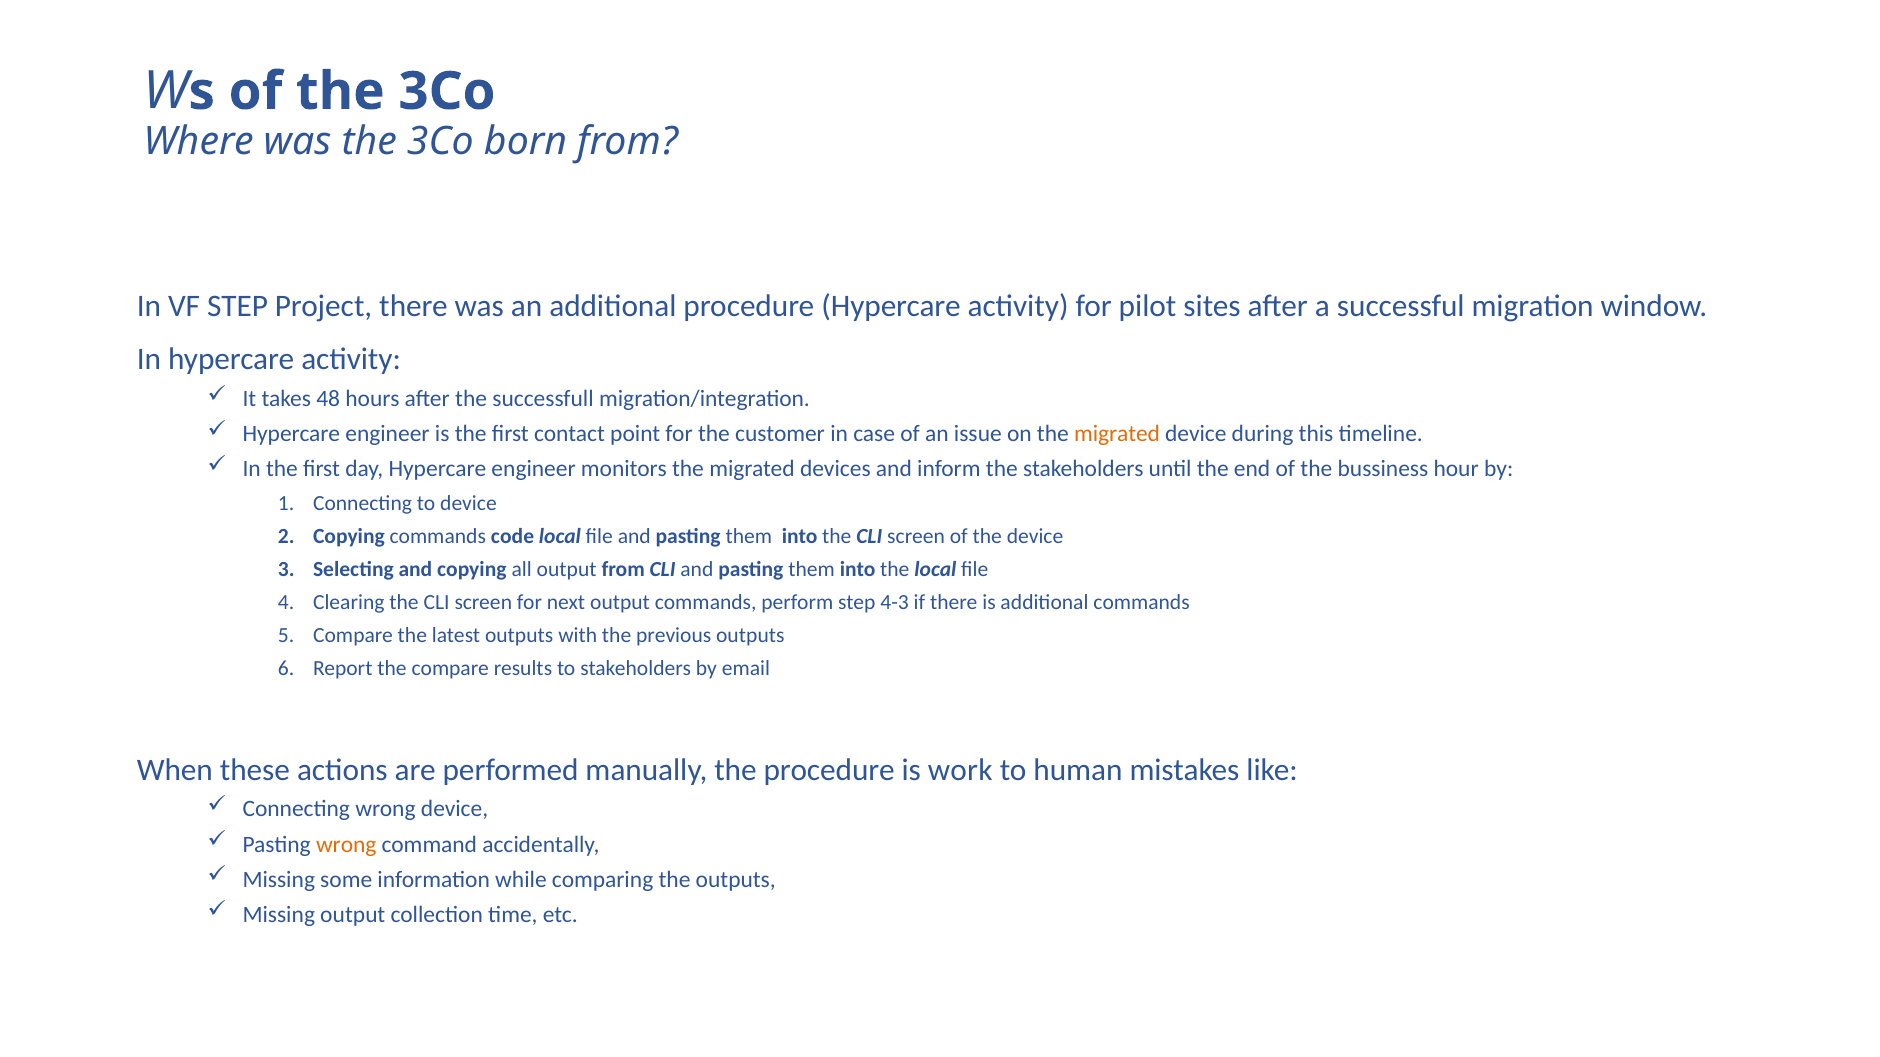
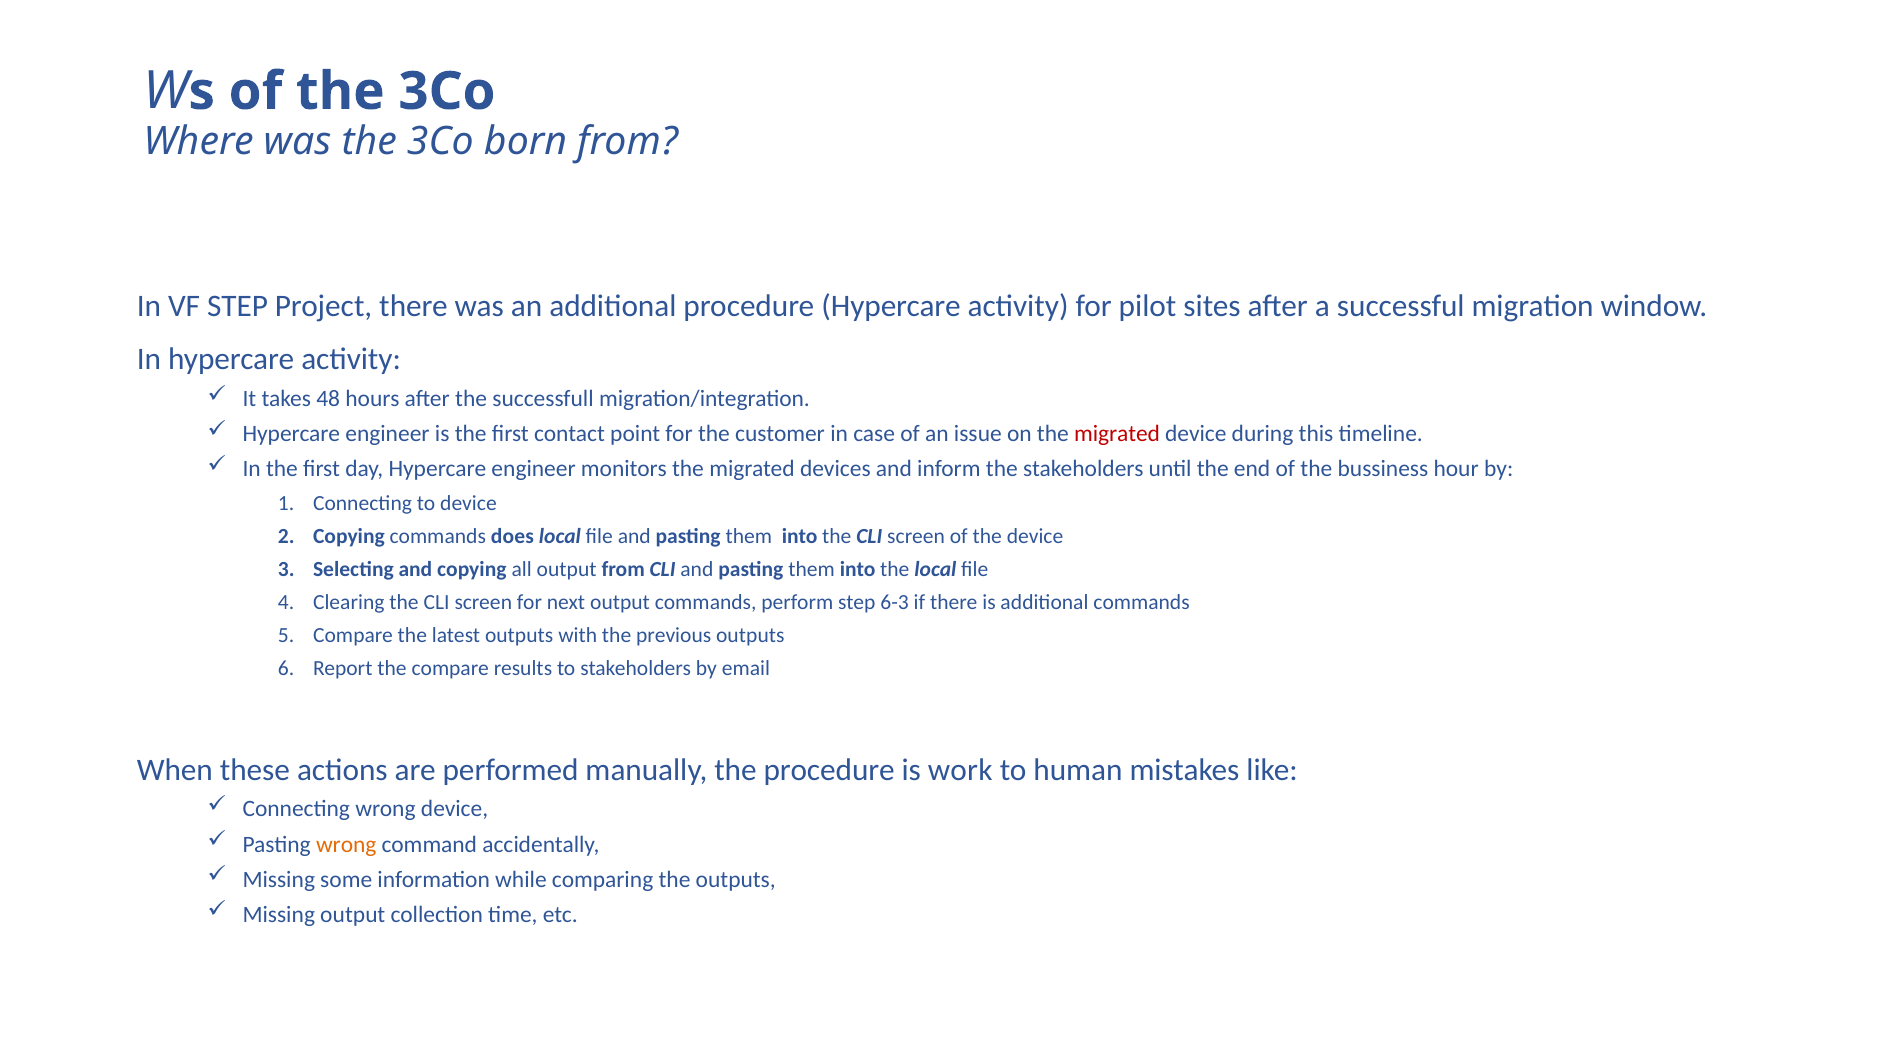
migrated colour: orange -> red (1117, 434)
code: code -> does (513, 536)
4-3: 4-3 -> 6-3 (895, 603)
